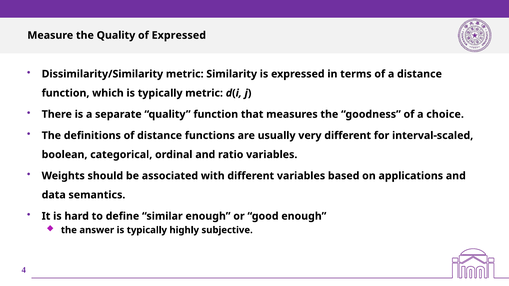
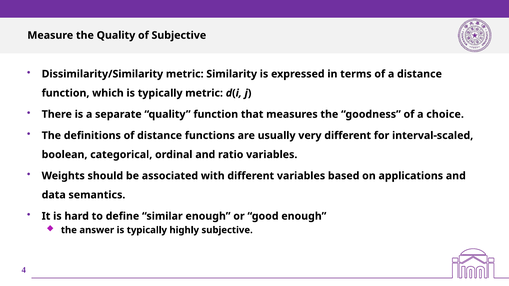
of Expressed: Expressed -> Subjective (179, 35)
